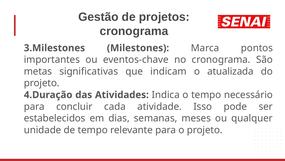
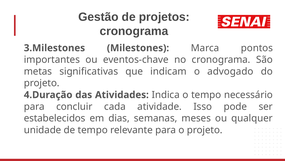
atualizada: atualizada -> advogado (230, 71)
